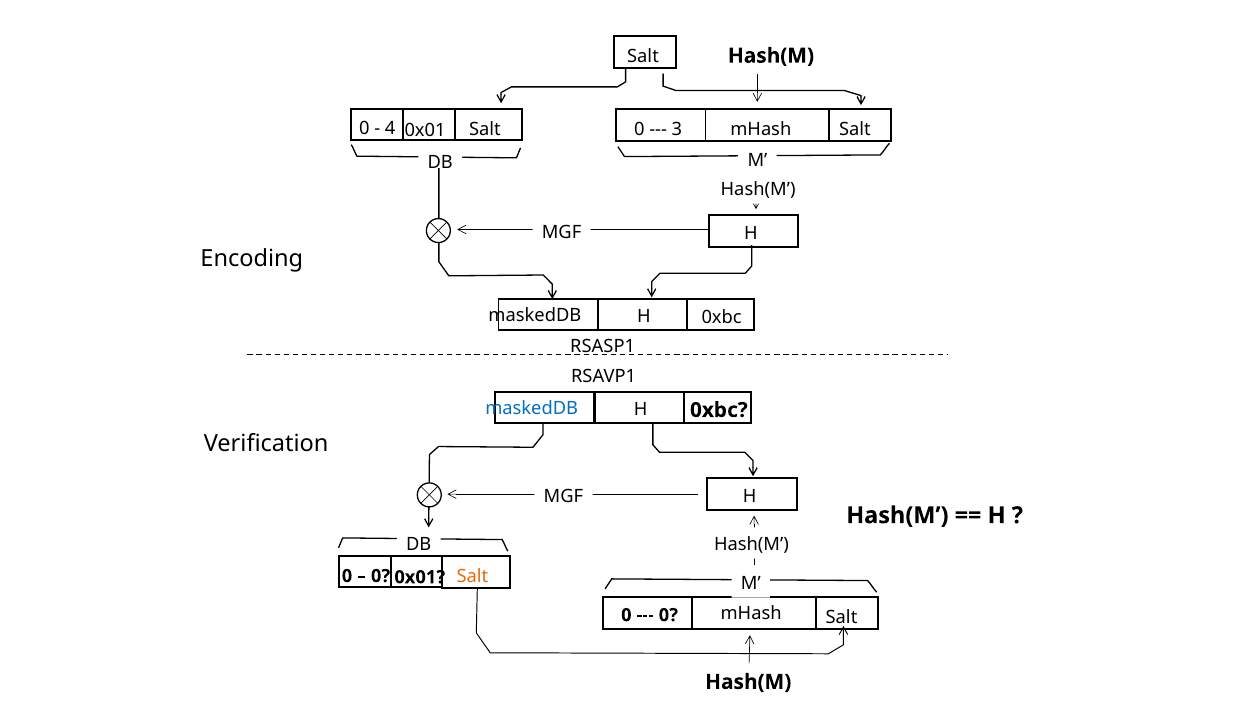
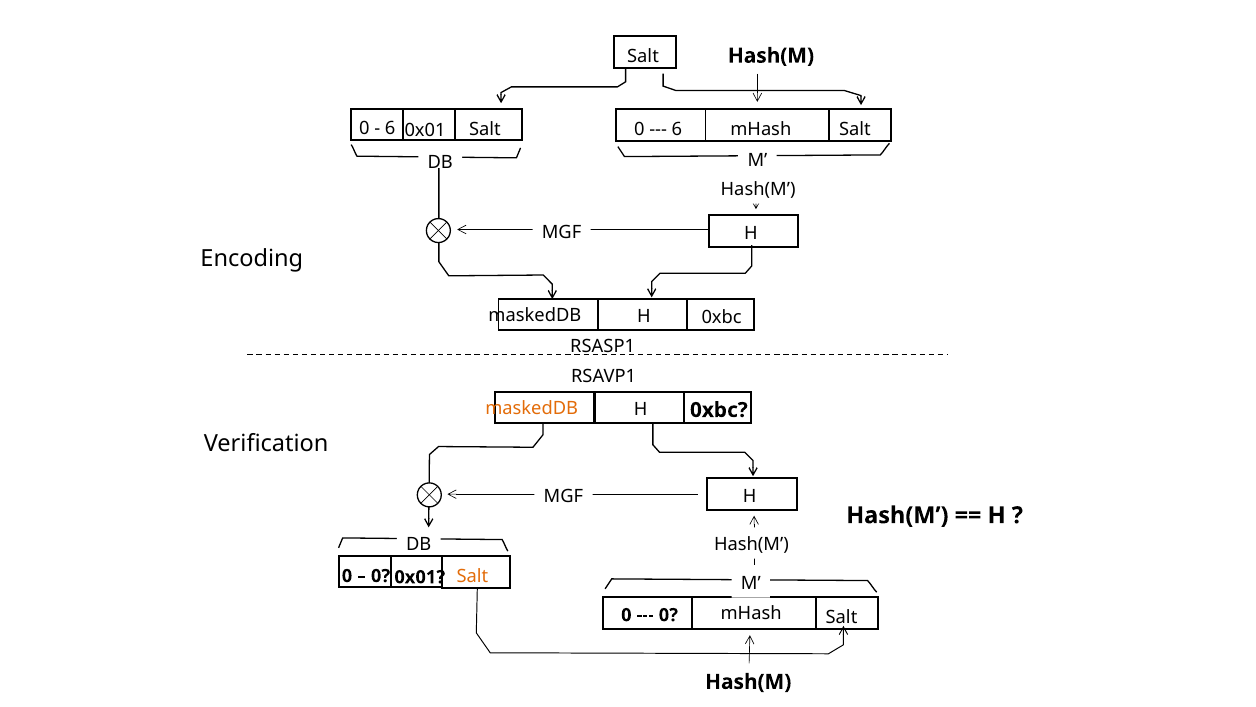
4: 4 -> 6 (390, 129)
3: 3 -> 6 (677, 129)
maskedDB colour: blue -> orange (532, 408)
